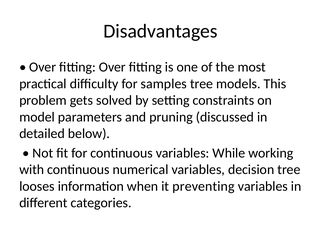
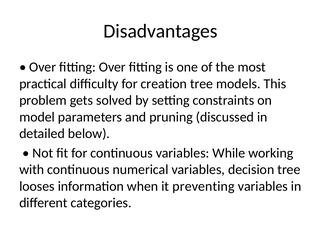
samples: samples -> creation (164, 84)
